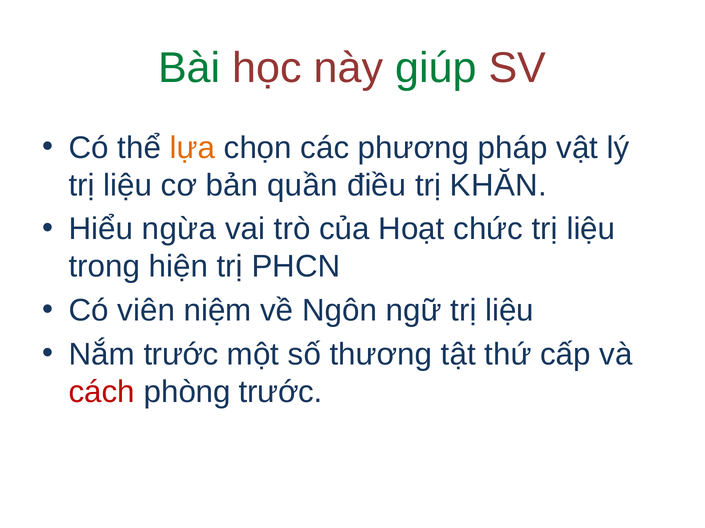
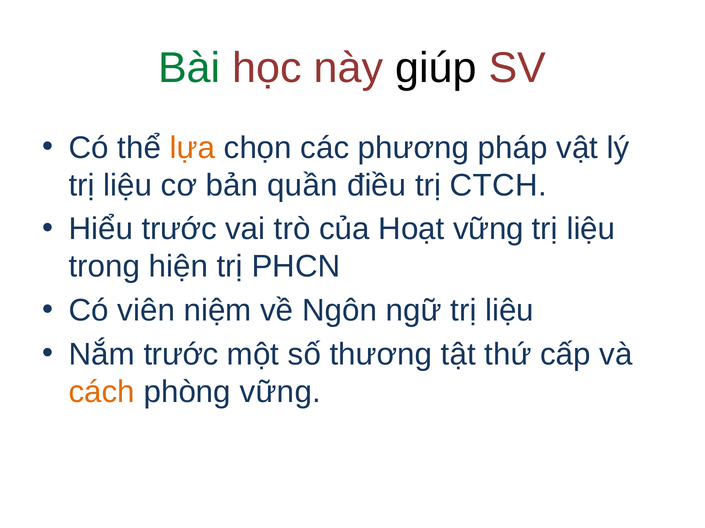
giúp colour: green -> black (436, 68)
KHĂN: KHĂN -> CTCH (498, 186)
Hiểu ngừa: ngừa -> trước (179, 229)
Hoạt chức: chức -> vững (488, 229)
cách colour: red -> orange (102, 392)
phòng trước: trước -> vững (280, 392)
